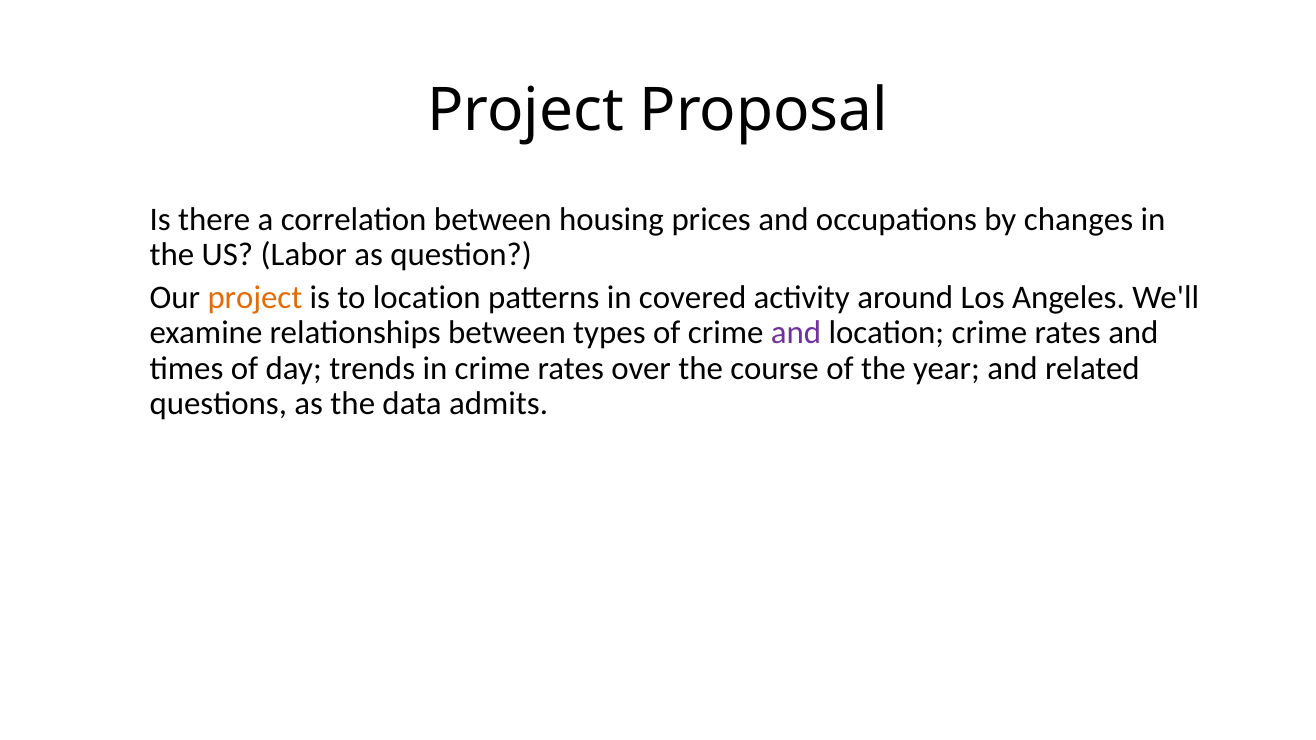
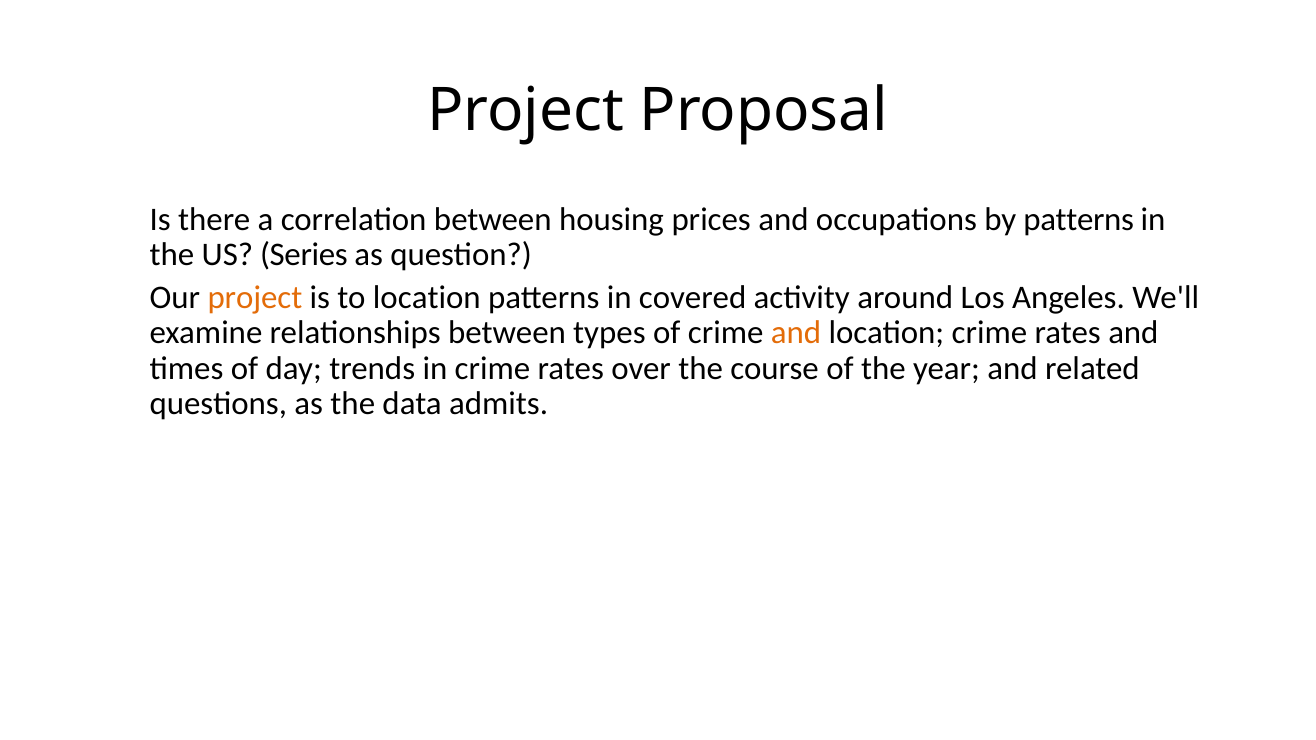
by changes: changes -> patterns (1079, 220)
Labor: Labor -> Series (304, 255)
and colour: purple -> orange (796, 333)
